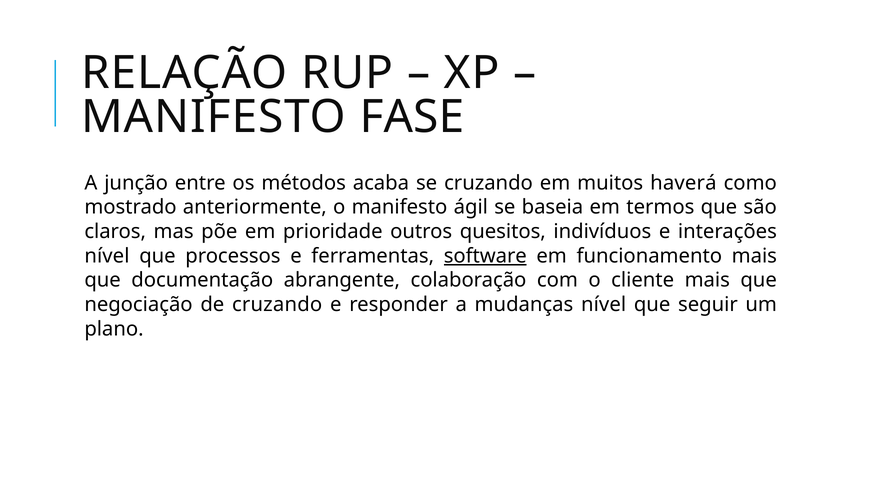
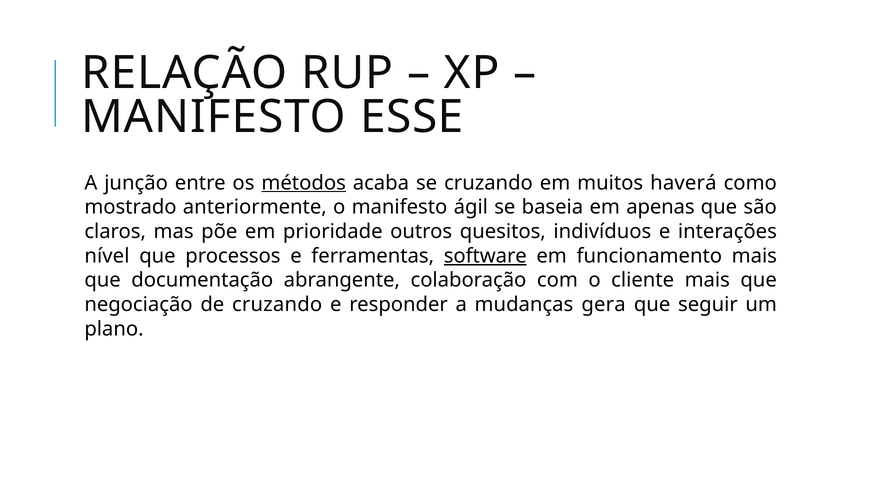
FASE: FASE -> ESSE (412, 117)
métodos underline: none -> present (304, 183)
termos: termos -> apenas (660, 207)
mudanças nível: nível -> gera (604, 305)
